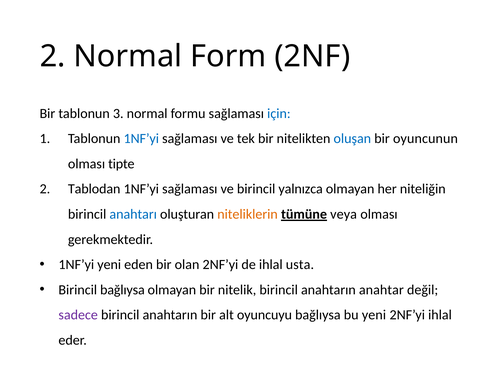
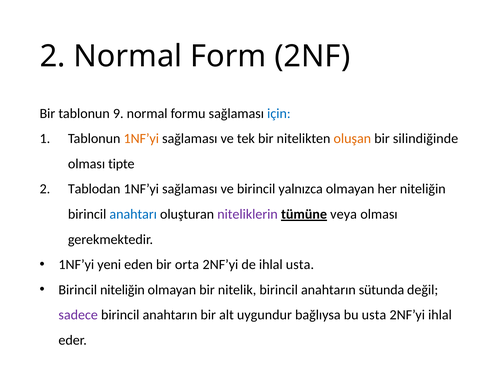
3: 3 -> 9 (118, 113)
1NF’yi colour: blue -> orange (141, 139)
oluşan colour: blue -> orange (352, 139)
oyuncunun: oyuncunun -> silindiğinde (426, 139)
niteliklerin colour: orange -> purple (248, 214)
olan: olan -> orta (187, 265)
Birincil bağlıysa: bağlıysa -> niteliğin (122, 290)
anahtar: anahtar -> sütunda (381, 290)
oyuncuyu: oyuncuyu -> uygundur (264, 315)
bu yeni: yeni -> usta (374, 315)
